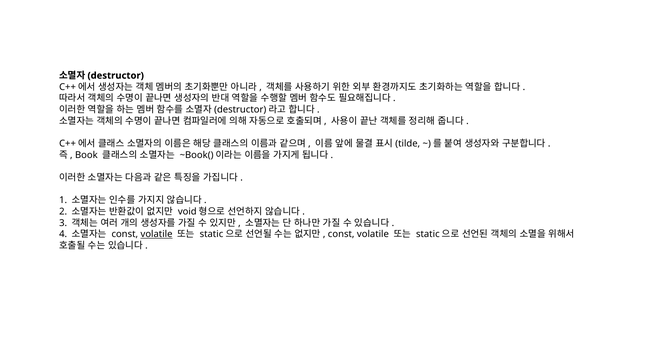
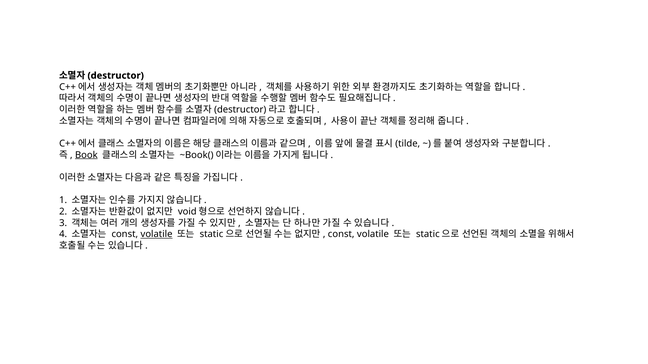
Book underline: none -> present (86, 155)
